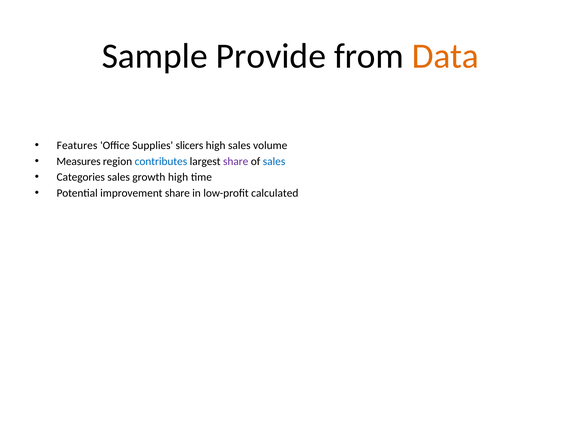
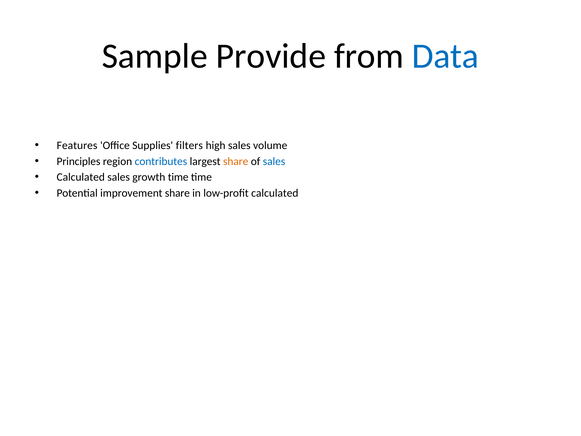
Data colour: orange -> blue (445, 56)
slicers: slicers -> filters (189, 145)
Measures: Measures -> Principles (79, 161)
share colour: purple -> orange (236, 161)
Categories: Categories -> Calculated (81, 177)
growth high: high -> time (178, 177)
